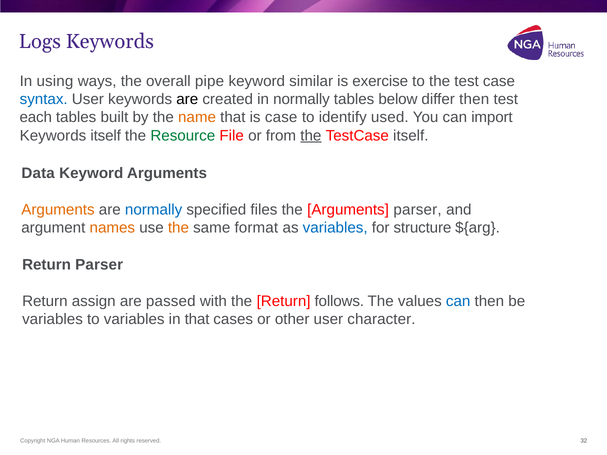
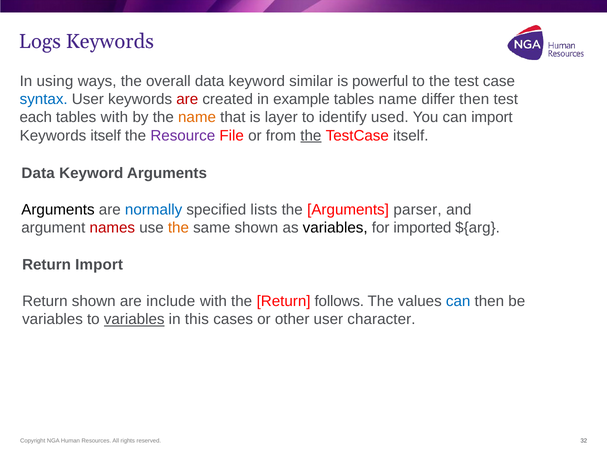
overall pipe: pipe -> data (210, 81)
exercise: exercise -> powerful (380, 81)
are colour: black -> red (187, 99)
in normally: normally -> example (302, 99)
tables below: below -> name (398, 99)
tables built: built -> with (114, 118)
is case: case -> layer (281, 118)
Resource colour: green -> purple (183, 136)
Arguments colour: orange -> black (58, 210)
files: files -> lists (264, 210)
names colour: orange -> red (112, 228)
same format: format -> shown (256, 228)
variables colour: blue -> black (335, 228)
structure: structure -> imported (422, 228)
Return Parser: Parser -> Import (99, 265)
Return assign: assign -> shown (94, 301)
passed: passed -> include (171, 301)
variables underline: none -> present (134, 319)
in that: that -> this (197, 319)
